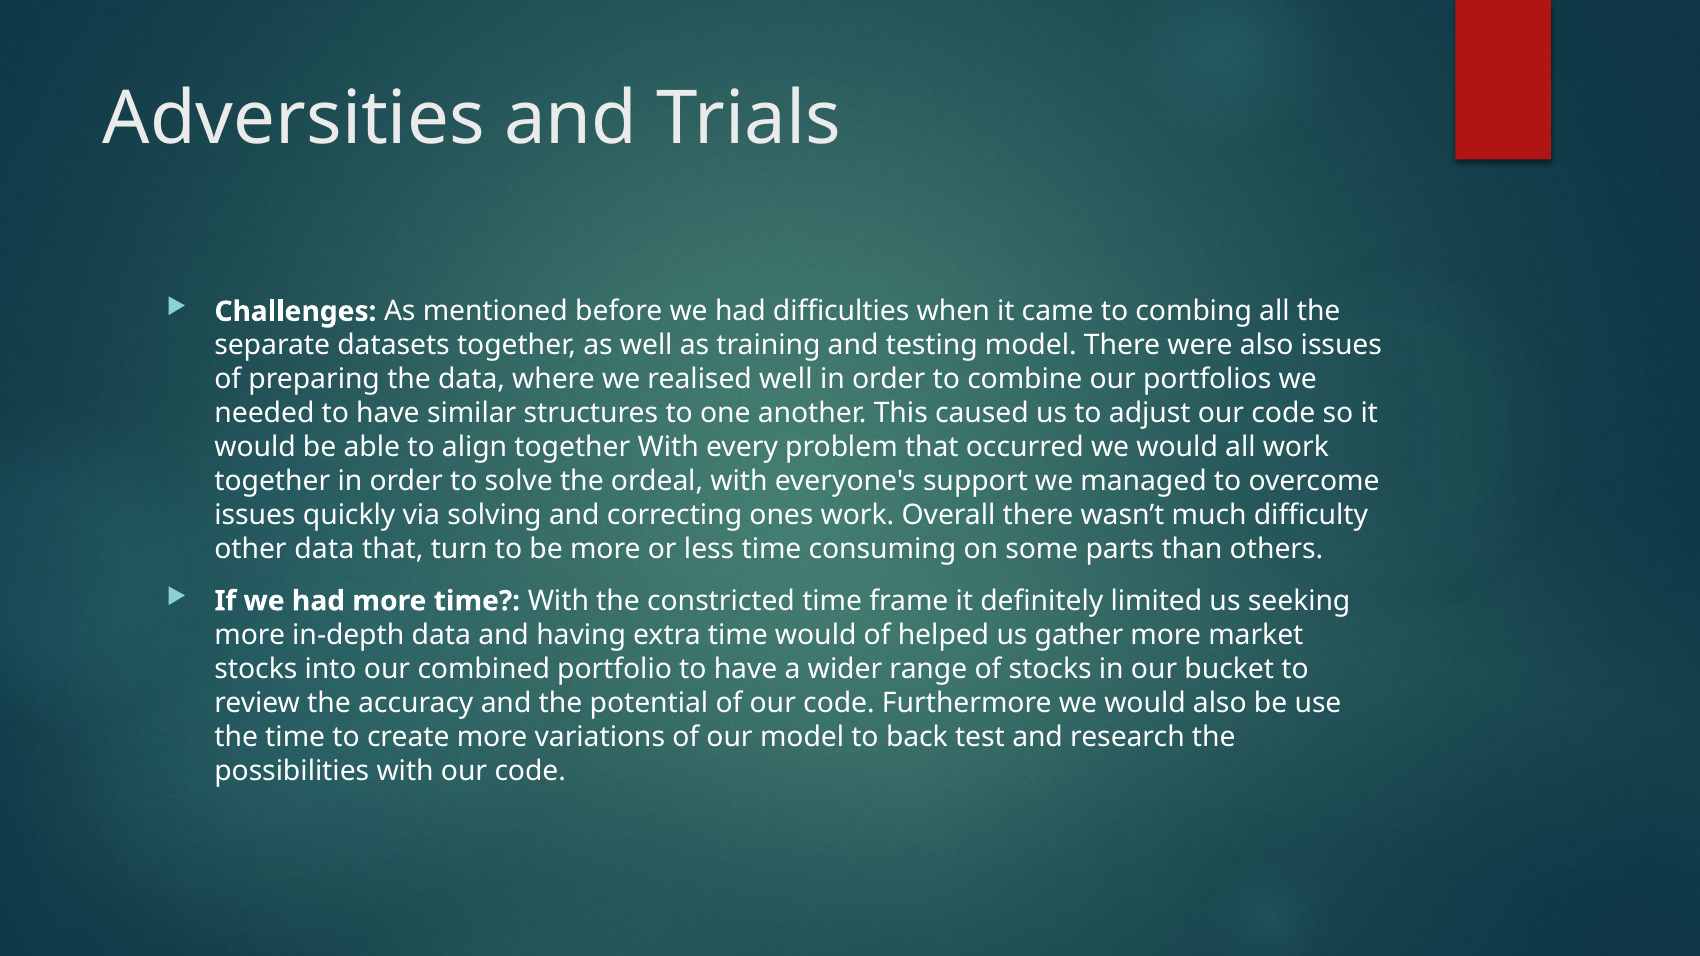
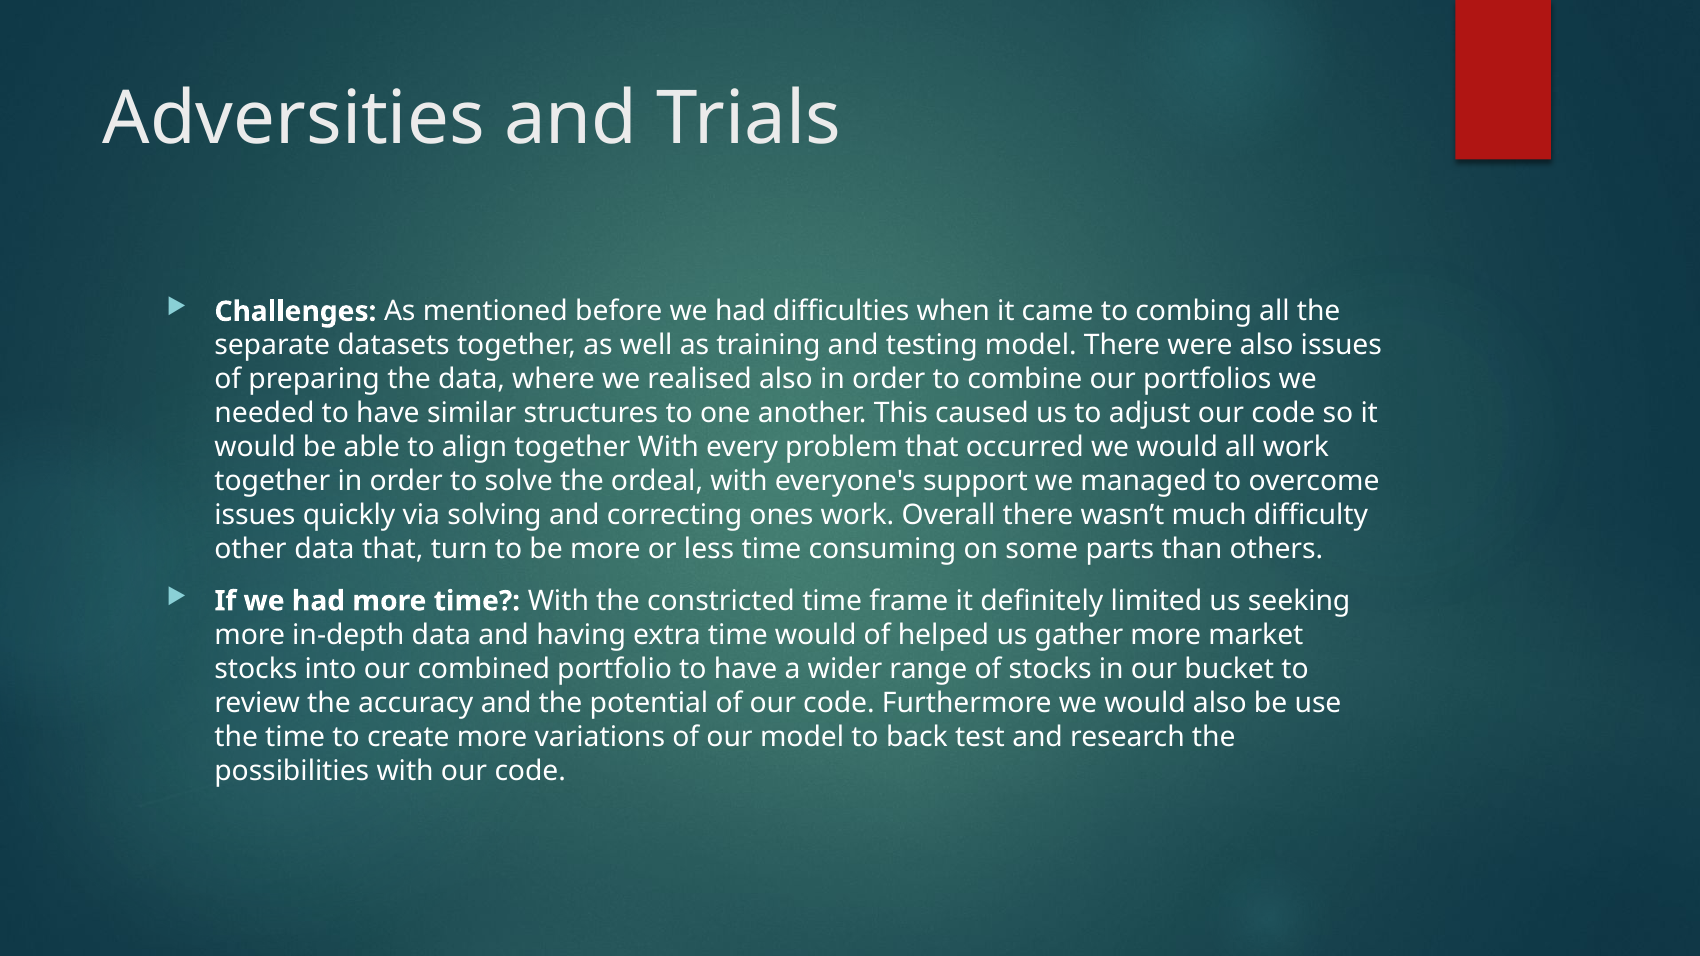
realised well: well -> also (786, 380)
